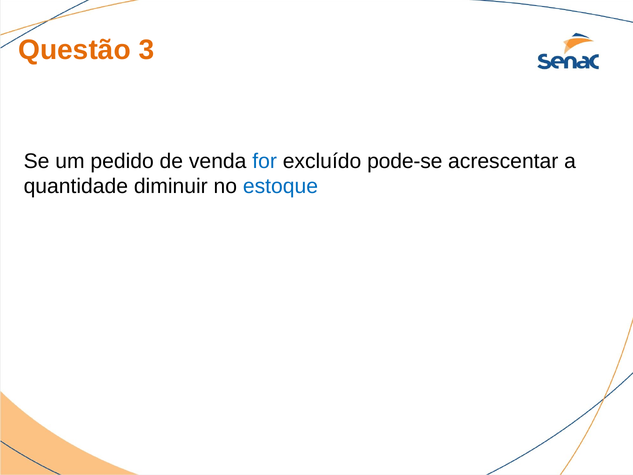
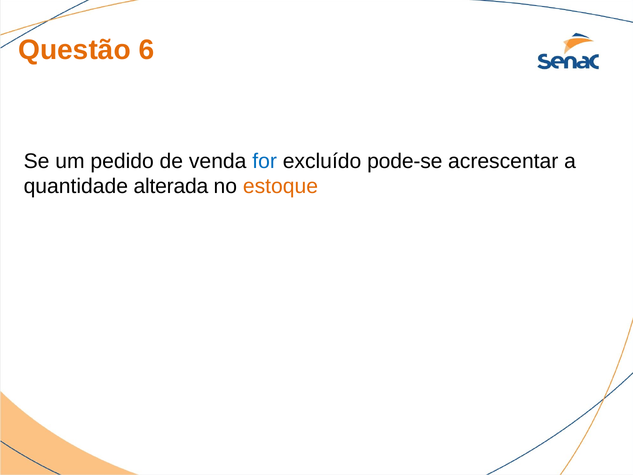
3: 3 -> 6 (146, 50)
diminuir: diminuir -> alterada (171, 186)
estoque colour: blue -> orange (280, 186)
